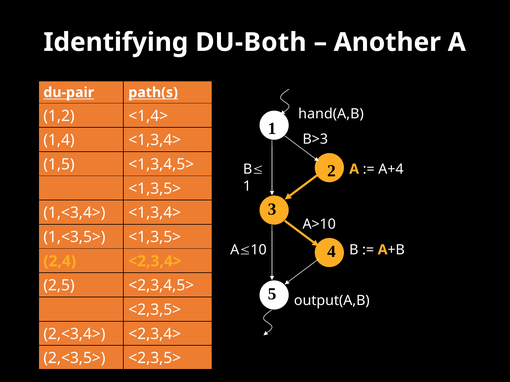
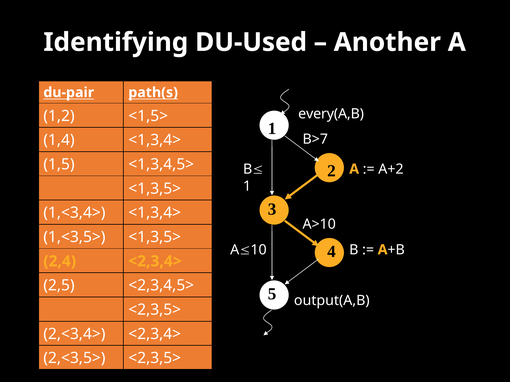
DU-Both: DU-Both -> DU-Used (251, 42)
hand(A,B: hand(A,B -> every(A,B (331, 114)
<1,4>: <1,4> -> <1,5> (148, 116)
B>3: B>3 -> B>7 (315, 140)
A+4: A+4 -> A+2 (391, 169)
